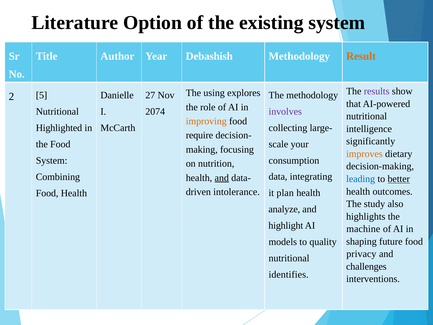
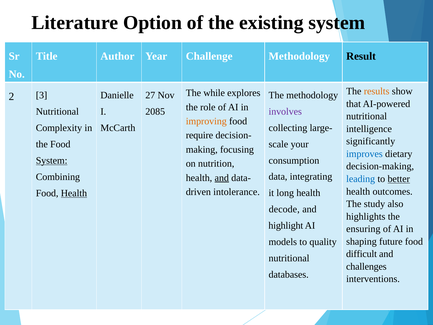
Debashish: Debashish -> Challenge (209, 56)
Result colour: orange -> black (361, 56)
results colour: purple -> orange (377, 91)
using: using -> while (214, 93)
5: 5 -> 3 (42, 95)
2074: 2074 -> 2085 (155, 111)
Highlighted: Highlighted -> Complexity (59, 128)
improves colour: orange -> blue (364, 154)
System underline: none -> present (52, 160)
plan: plan -> long (285, 193)
Health underline: none -> present (74, 193)
analyze: analyze -> decode (284, 209)
machine: machine -> ensuring (363, 229)
privacy: privacy -> difficult (361, 254)
identifies: identifies -> databases (289, 274)
